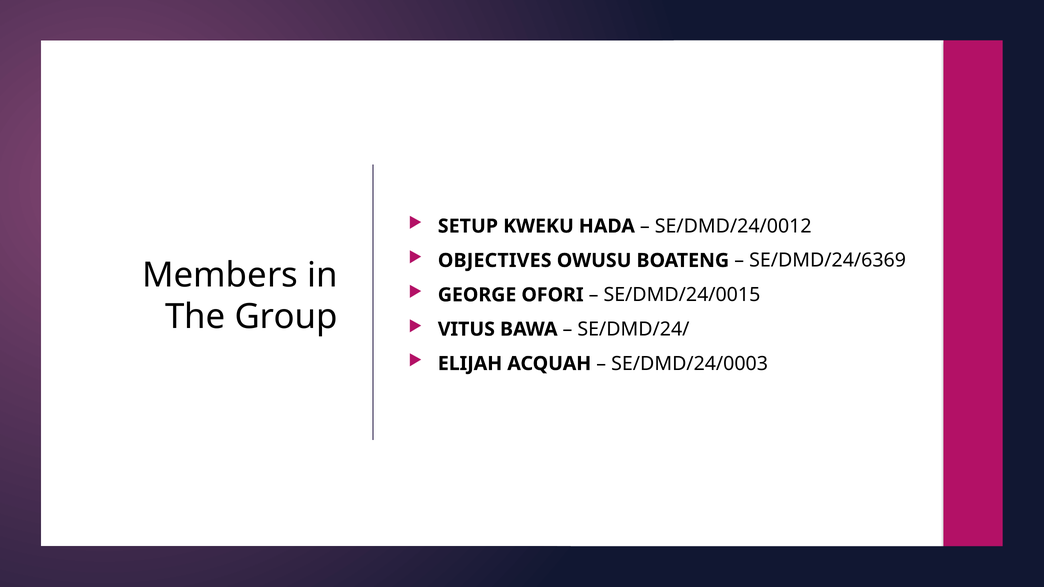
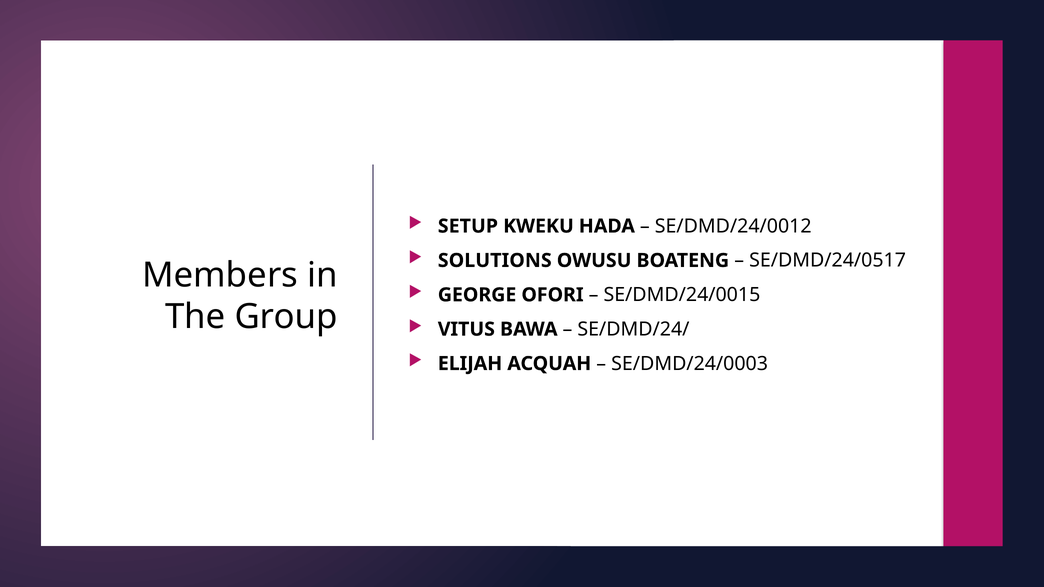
OBJECTIVES: OBJECTIVES -> SOLUTIONS (495, 261)
SE/DMD/24/6369: SE/DMD/24/6369 -> SE/DMD/24/0517 (828, 261)
